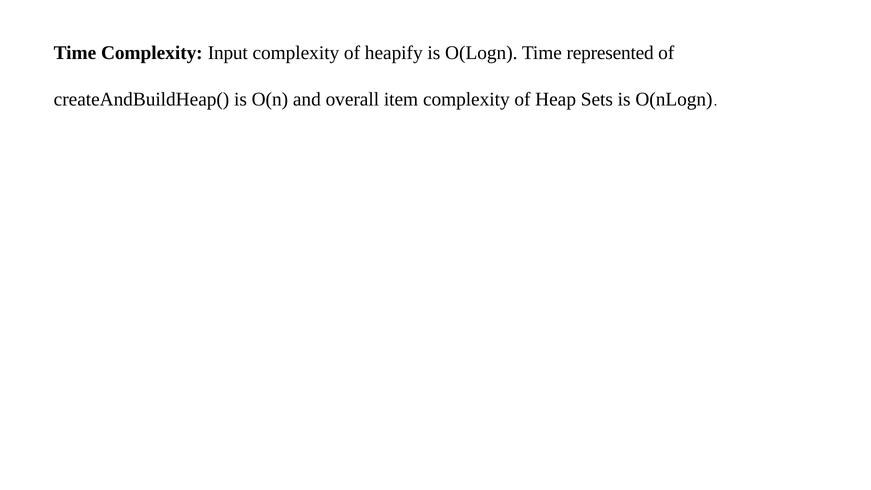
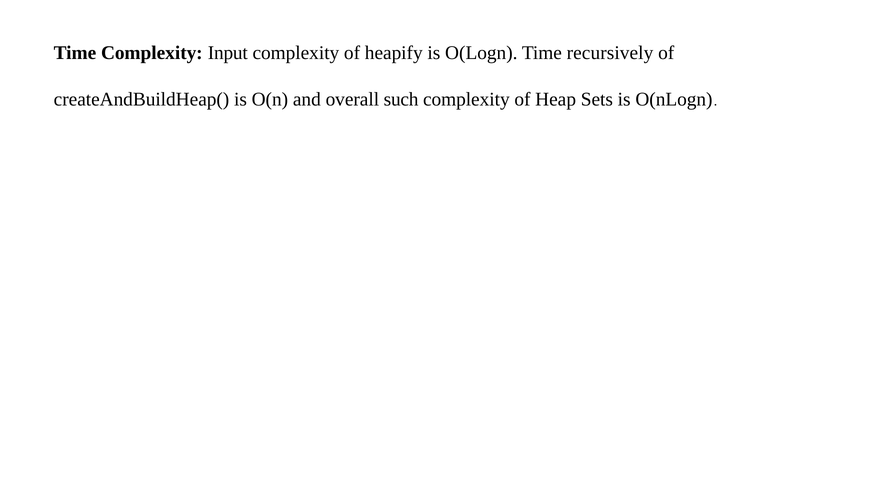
represented: represented -> recursively (610, 53)
item: item -> such (401, 99)
